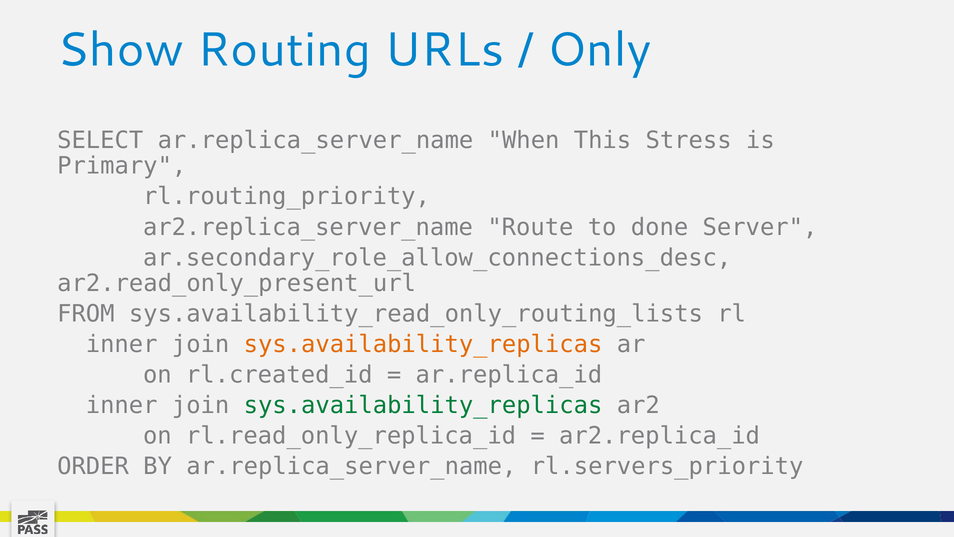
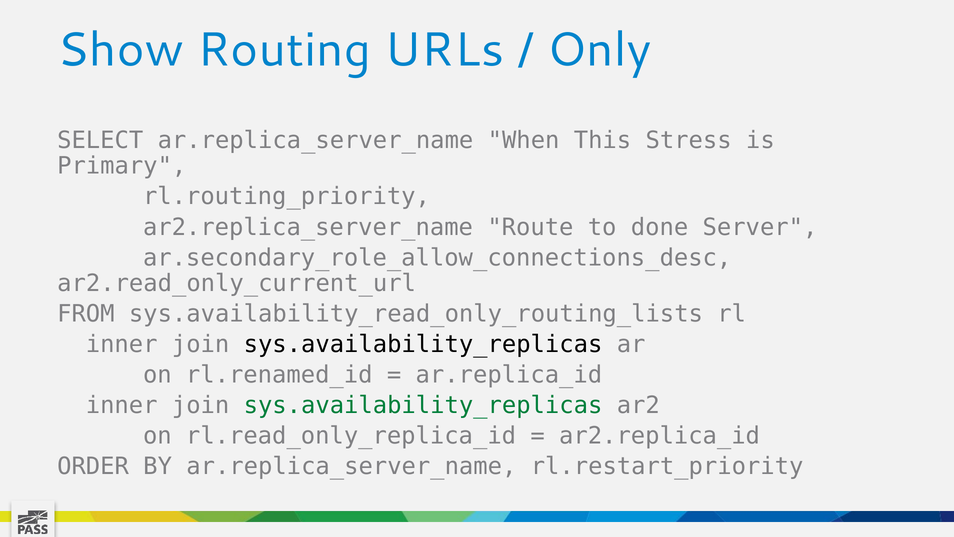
ar2.read_only_present_url: ar2.read_only_present_url -> ar2.read_only_current_url (237, 283)
sys.availability_replicas colour: orange -> black (423, 344)
rl.created_id: rl.created_id -> rl.renamed_id (279, 375)
rl.servers_priority: rl.servers_priority -> rl.restart_priority (667, 466)
